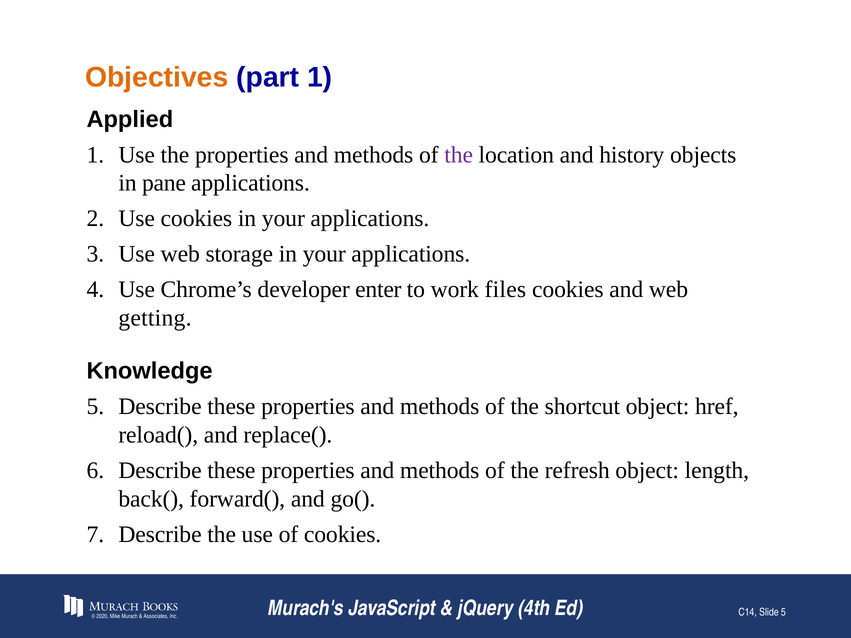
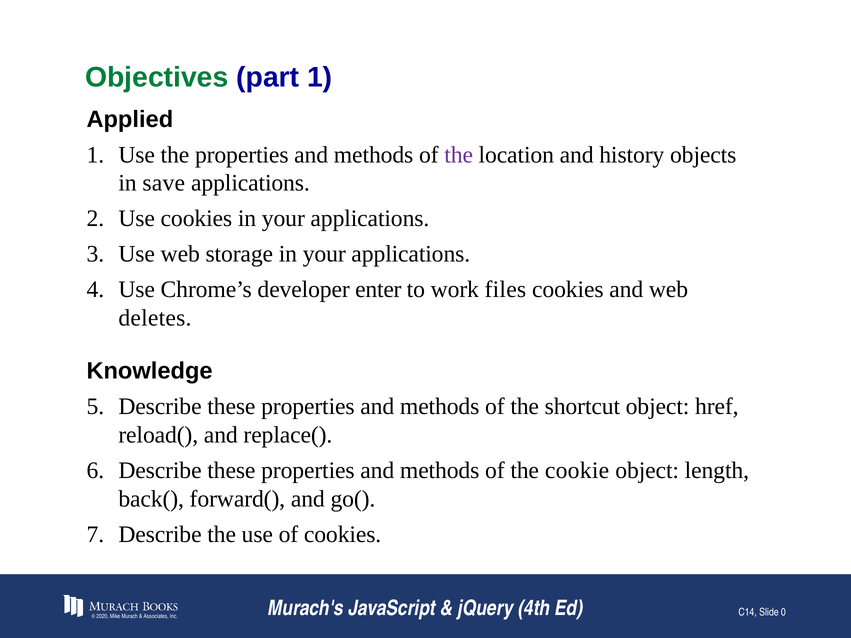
Objectives colour: orange -> green (157, 77)
pane: pane -> save (164, 183)
getting: getting -> deletes (155, 318)
refresh: refresh -> cookie (577, 471)
Slide 5: 5 -> 0 (783, 612)
